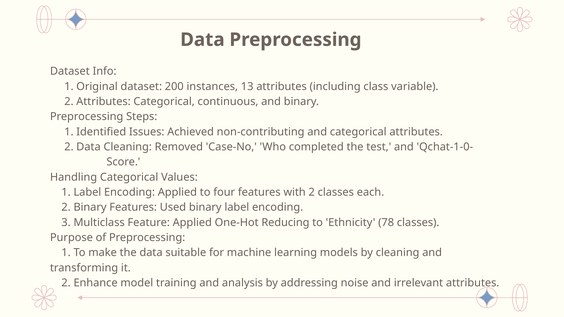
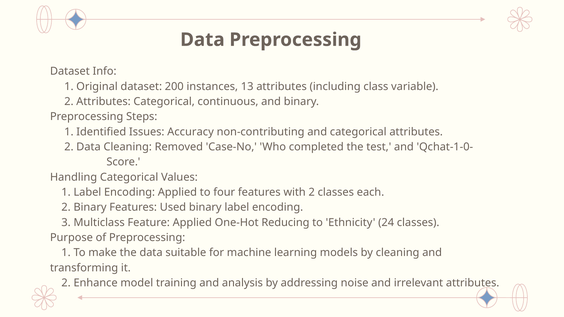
Achieved: Achieved -> Accuracy (191, 132)
78: 78 -> 24 (386, 223)
